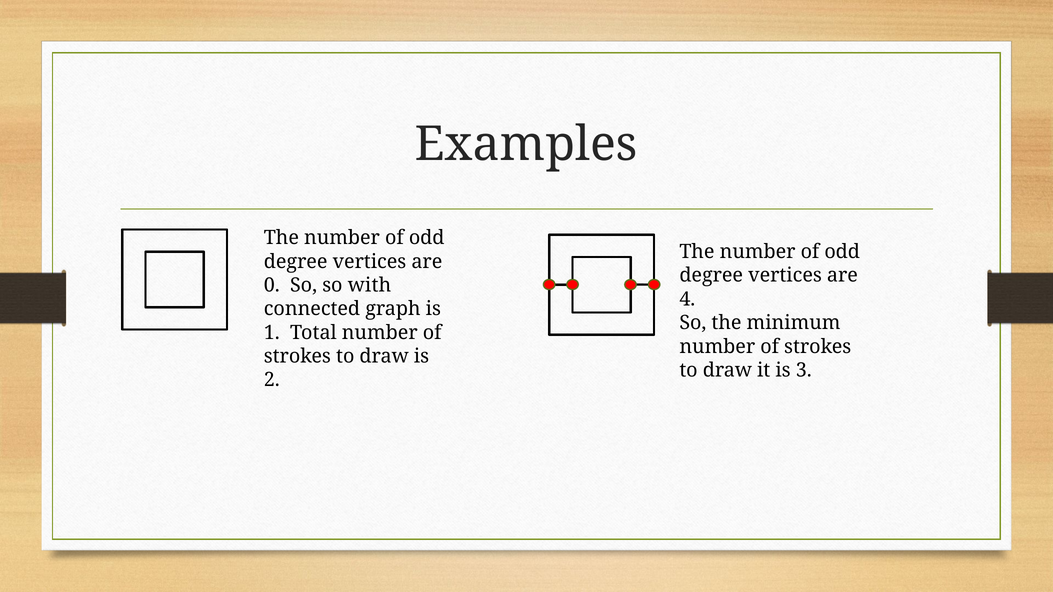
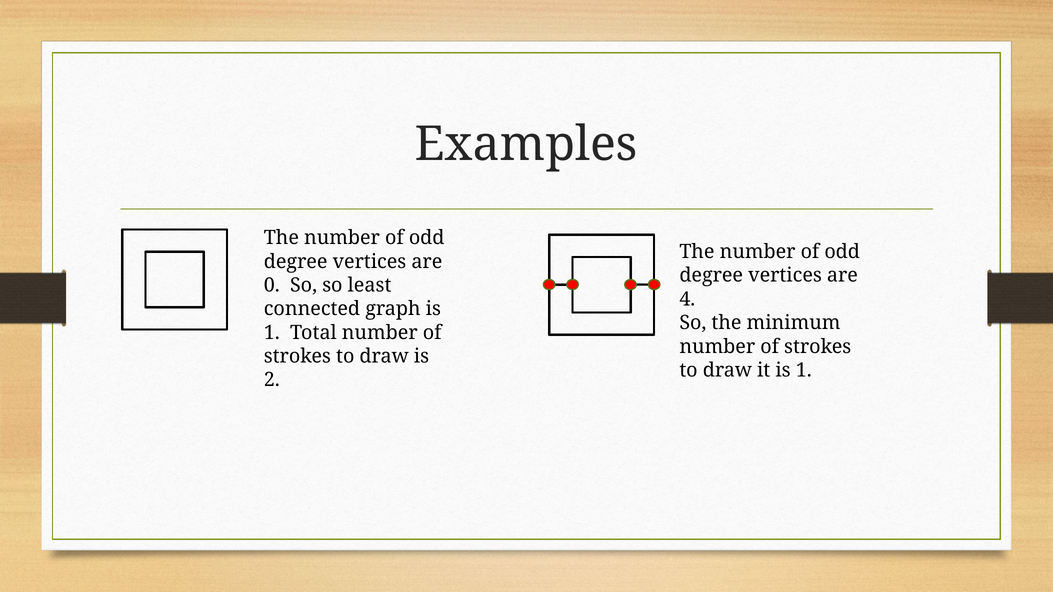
with: with -> least (370, 285)
it is 3: 3 -> 1 (804, 370)
